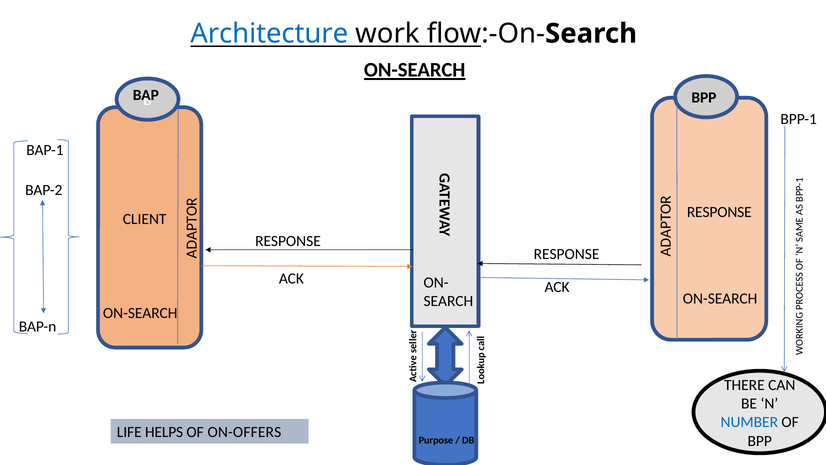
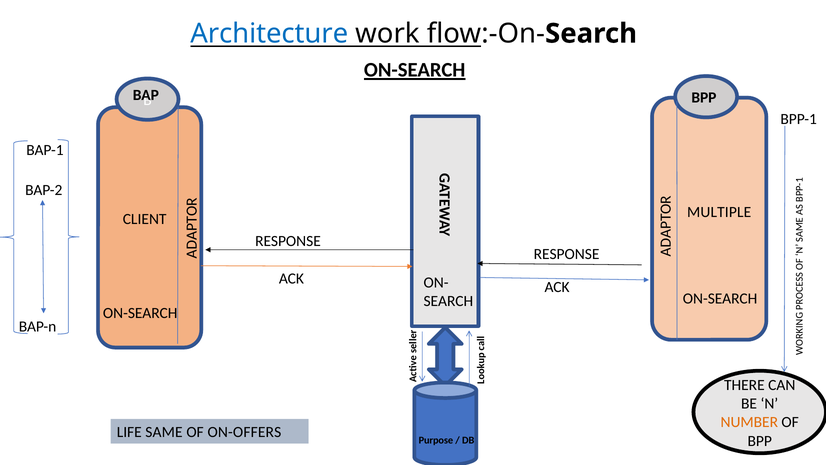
CLIENT RESPONSE: RESPONSE -> MULTIPLE (719, 212)
NUMBER colour: blue -> orange (749, 422)
HELPS: HELPS -> SAME (164, 432)
